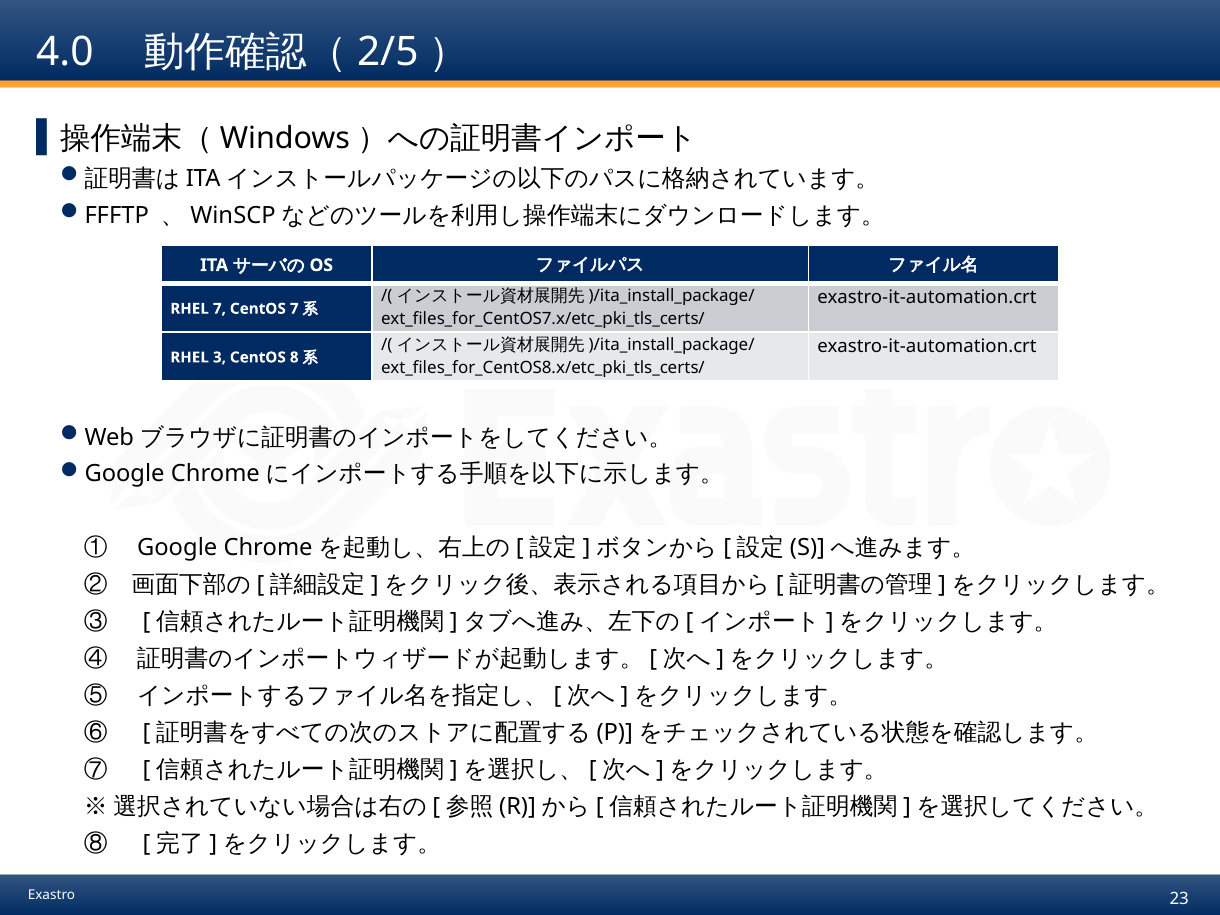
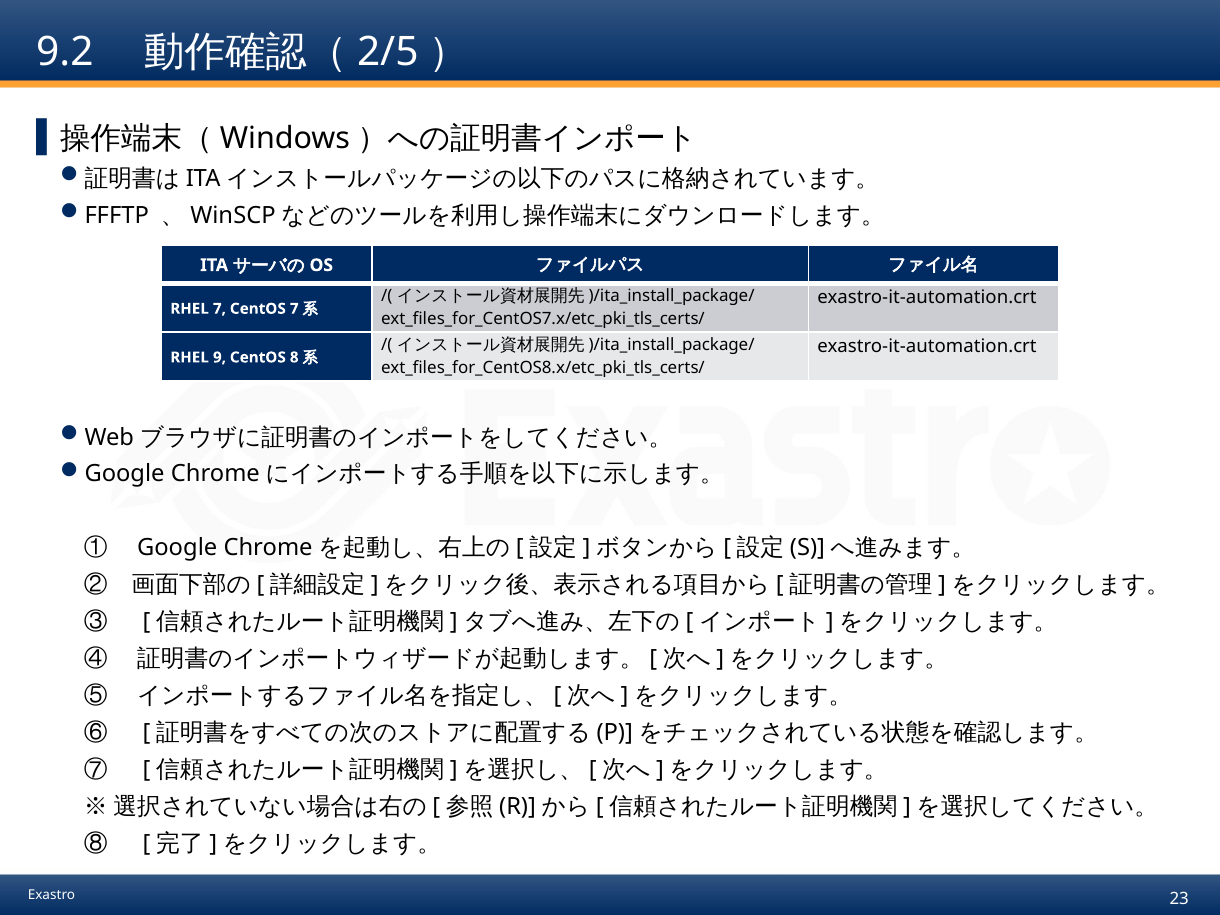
4.0: 4.0 -> 9.2 (65, 52)
3: 3 -> 9 (219, 357)
